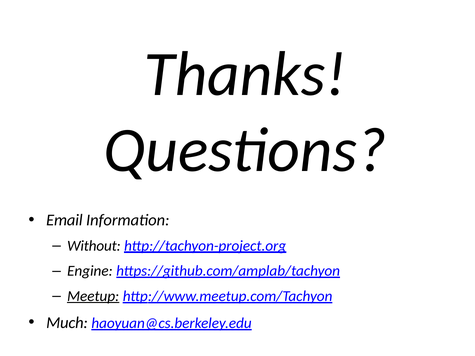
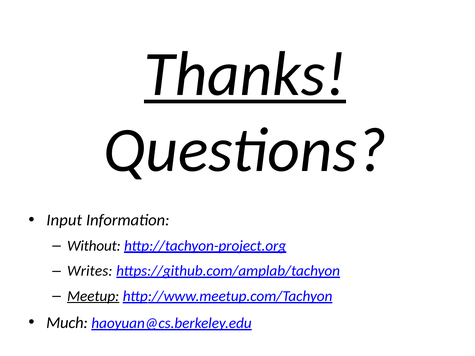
Thanks underline: none -> present (245, 74)
Email: Email -> Input (64, 220)
Engine: Engine -> Writes (90, 271)
